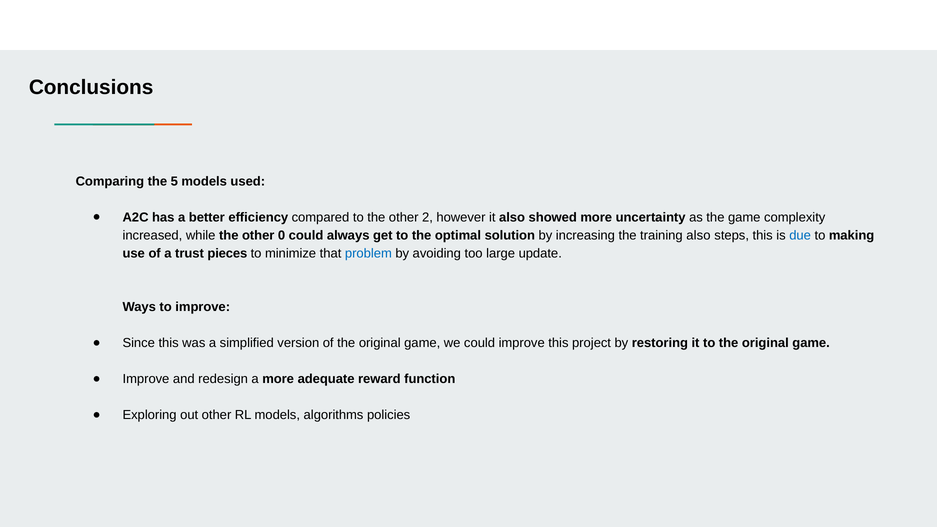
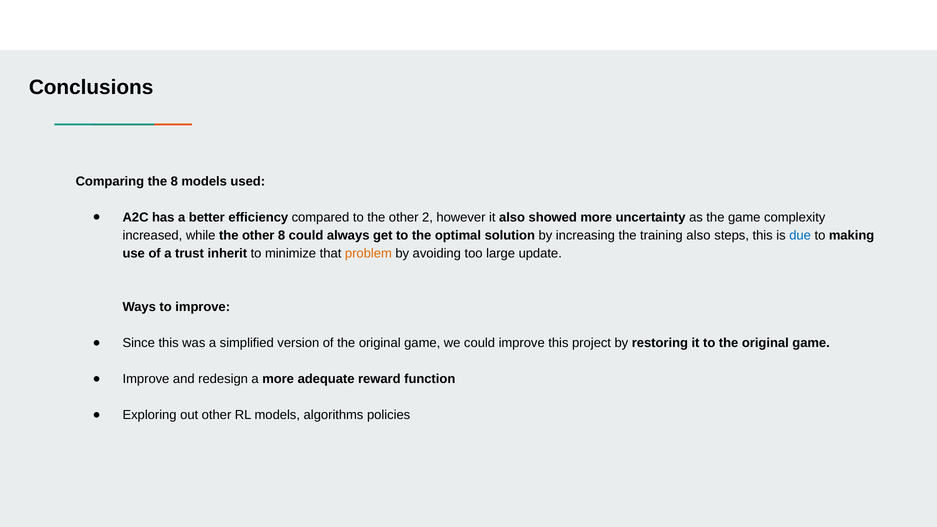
the 5: 5 -> 8 (174, 181)
other 0: 0 -> 8 (282, 235)
pieces: pieces -> inherit (227, 253)
problem colour: blue -> orange (368, 253)
